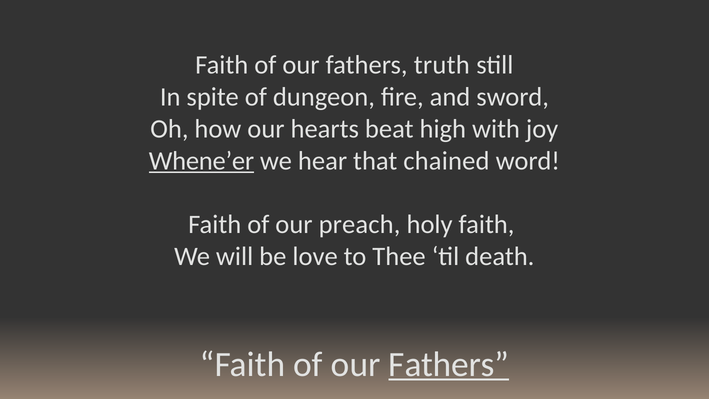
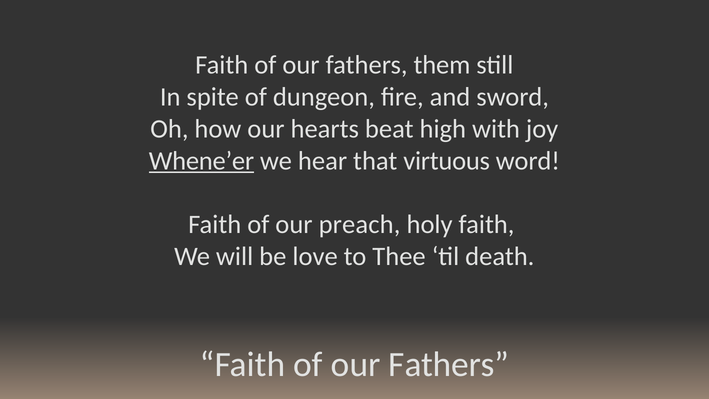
truth: truth -> them (442, 65)
chained: chained -> virtuous (447, 161)
Fathers underline: present -> none (449, 364)
